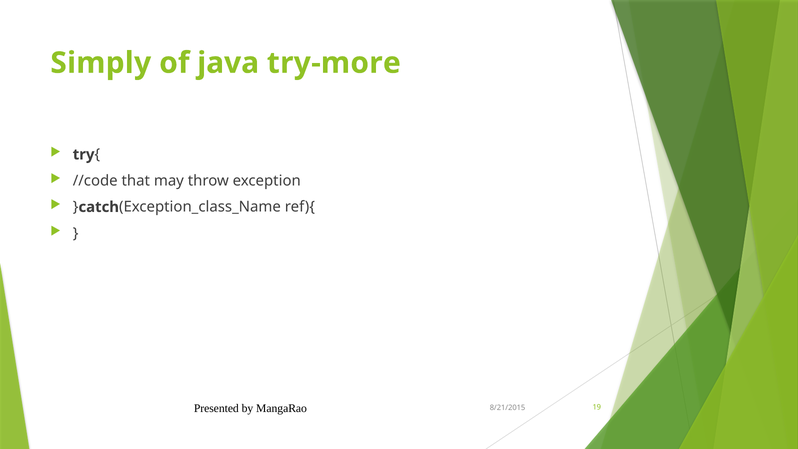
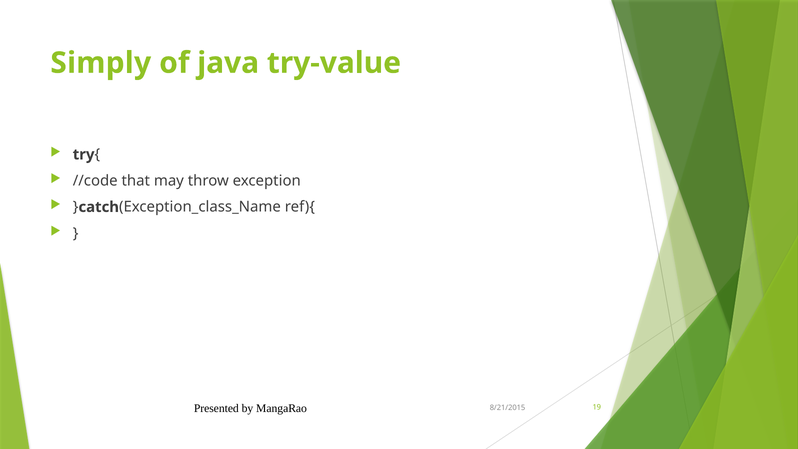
try-more: try-more -> try-value (334, 63)
